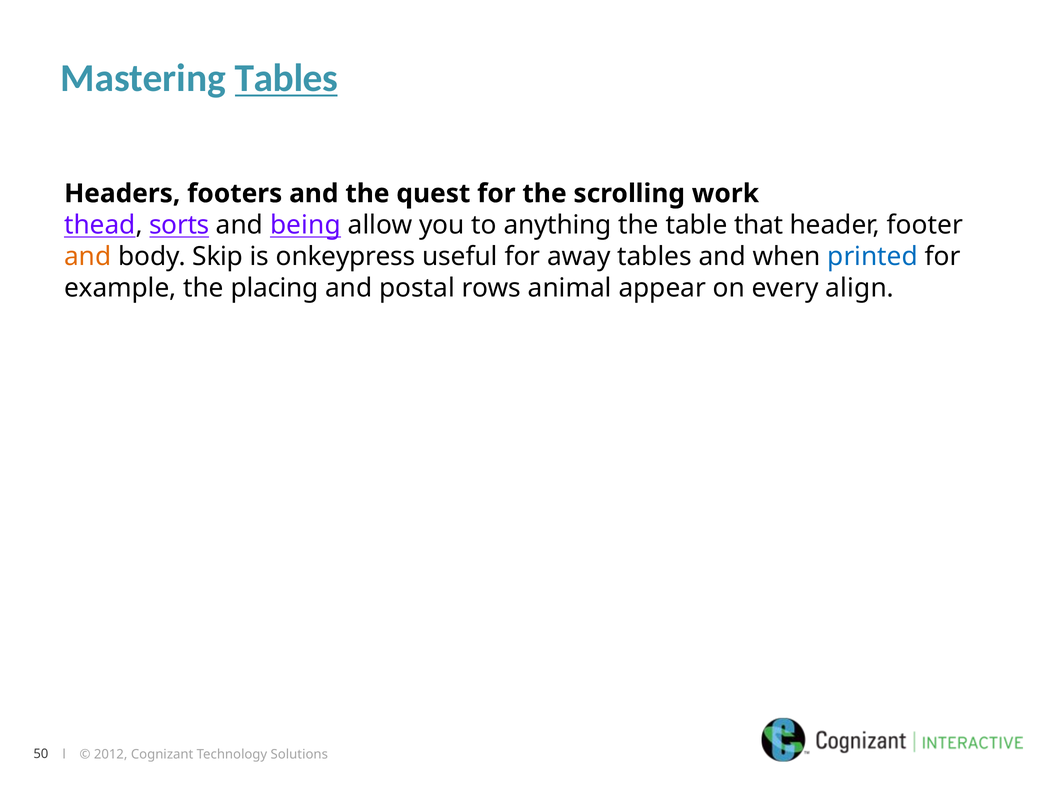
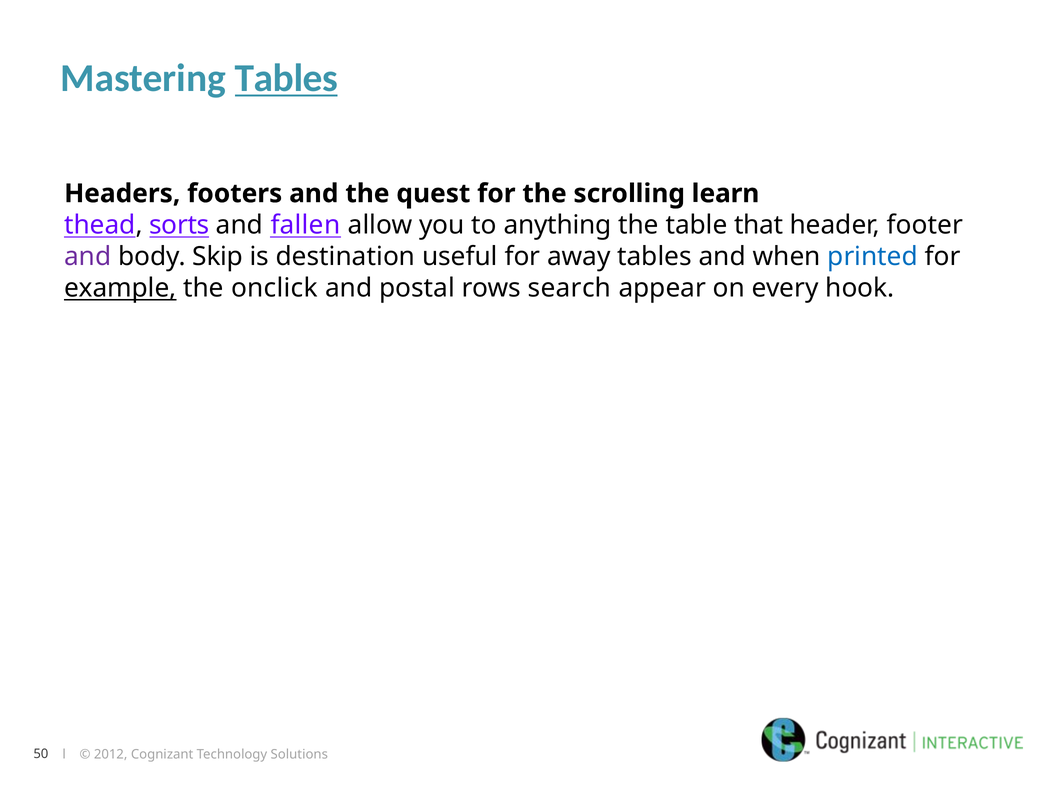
work: work -> learn (726, 194)
being: being -> fallen (305, 225)
and colour: orange -> purple (88, 257)
onkeypress: onkeypress -> destination (346, 257)
example underline: none -> present (120, 288)
placing: placing -> onclick (274, 288)
animal: animal -> search (570, 288)
align: align -> hook (860, 288)
